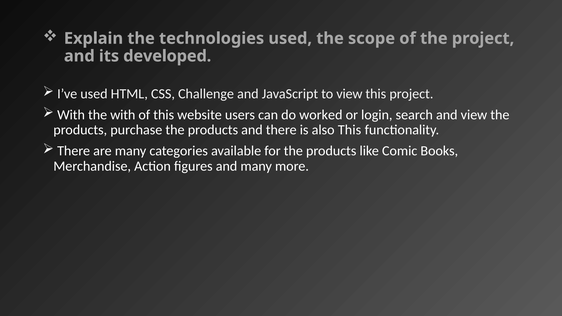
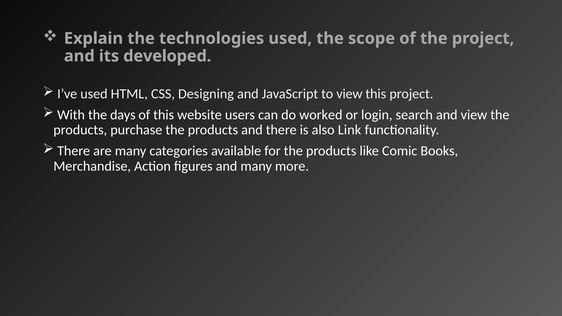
Challenge: Challenge -> Designing (206, 94)
the with: with -> days (123, 115)
also This: This -> Link (350, 130)
